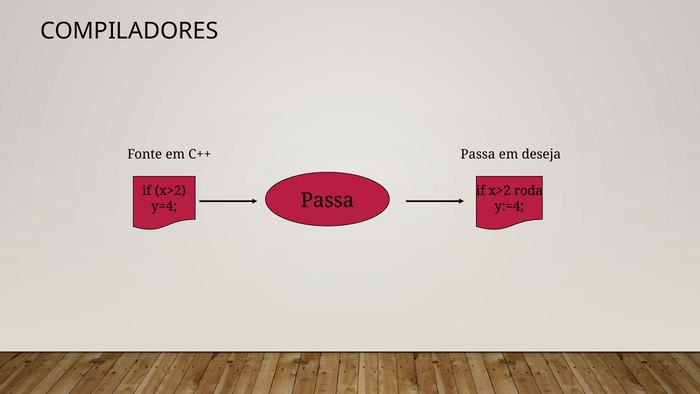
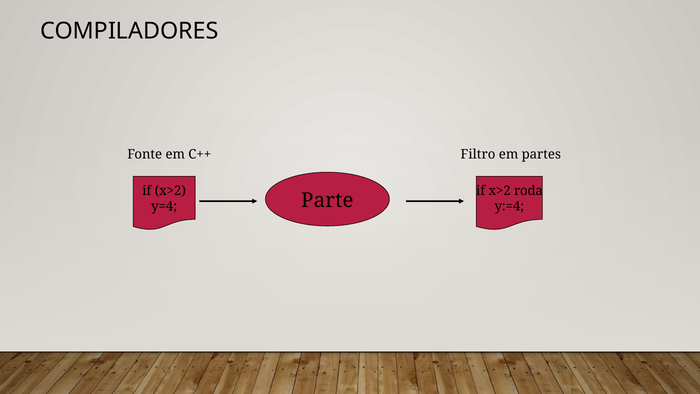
C++ Passa: Passa -> Filtro (478, 154)
deseja: deseja -> partes (541, 154)
Passa: Passa -> Parte (327, 200)
